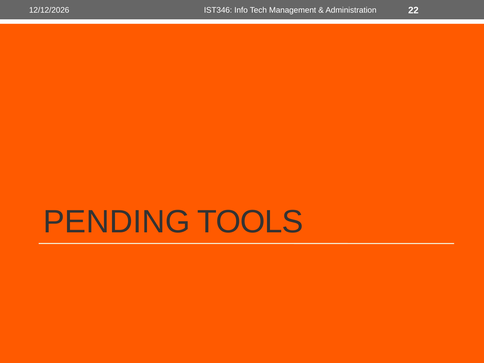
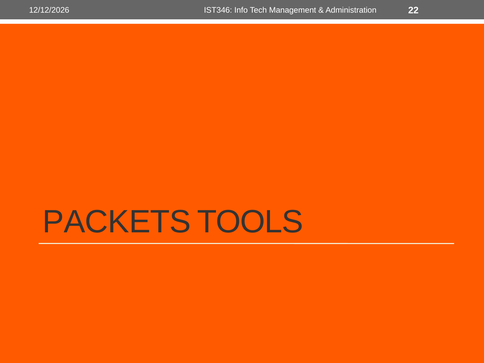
PENDING: PENDING -> PACKETS (117, 222)
